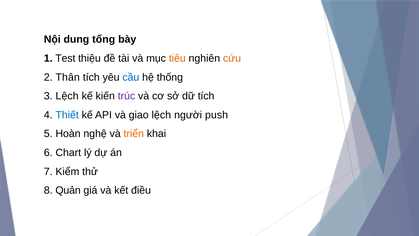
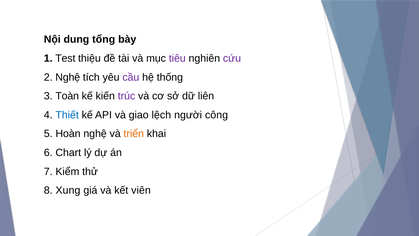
tiêu colour: orange -> purple (177, 58)
cứu colour: orange -> purple (232, 58)
2 Thân: Thân -> Nghệ (68, 77)
cầu colour: blue -> purple (131, 77)
3 Lệch: Lệch -> Toàn (67, 96)
dữ tích: tích -> liên (206, 96)
push: push -> công (217, 115)
Quản: Quản -> Xung (68, 190)
điều: điều -> viên (141, 190)
